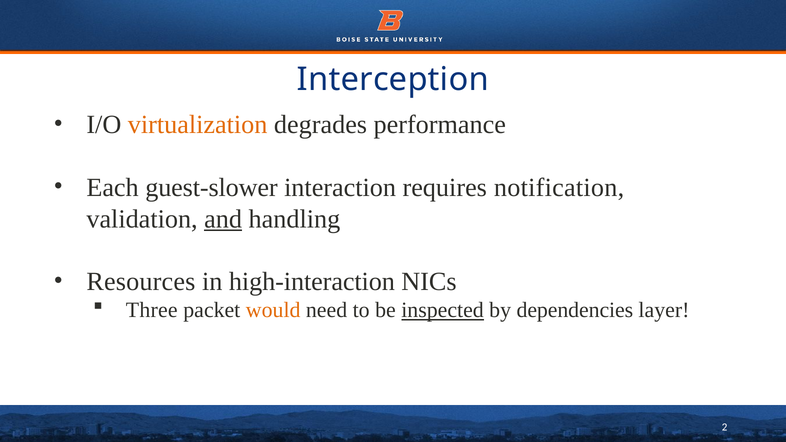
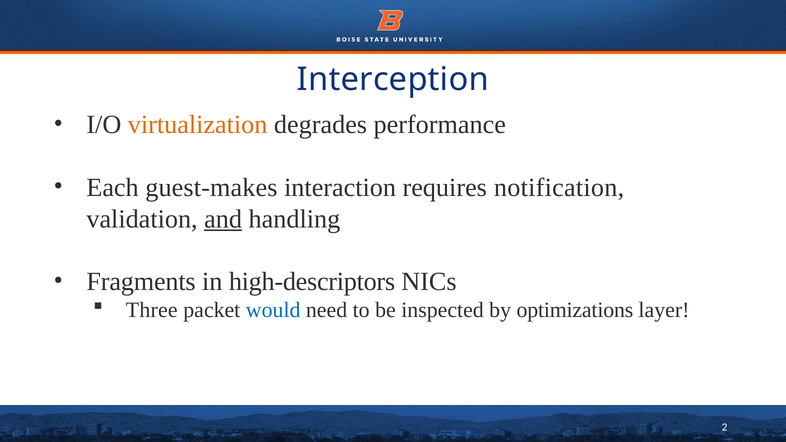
guest-slower: guest-slower -> guest-makes (211, 188)
Resources: Resources -> Fragments (141, 282)
high-interaction: high-interaction -> high-descriptors (312, 282)
would colour: orange -> blue (273, 310)
inspected underline: present -> none (443, 310)
dependencies: dependencies -> optimizations (575, 310)
